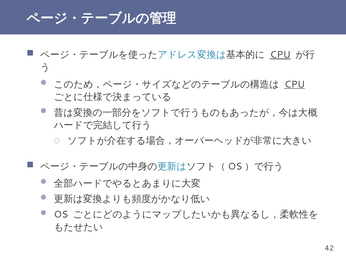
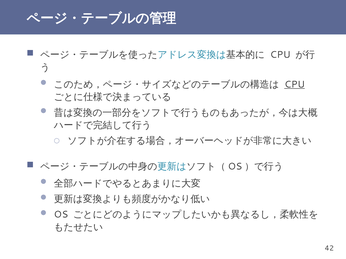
CPU underline: present -> none (280, 55)
